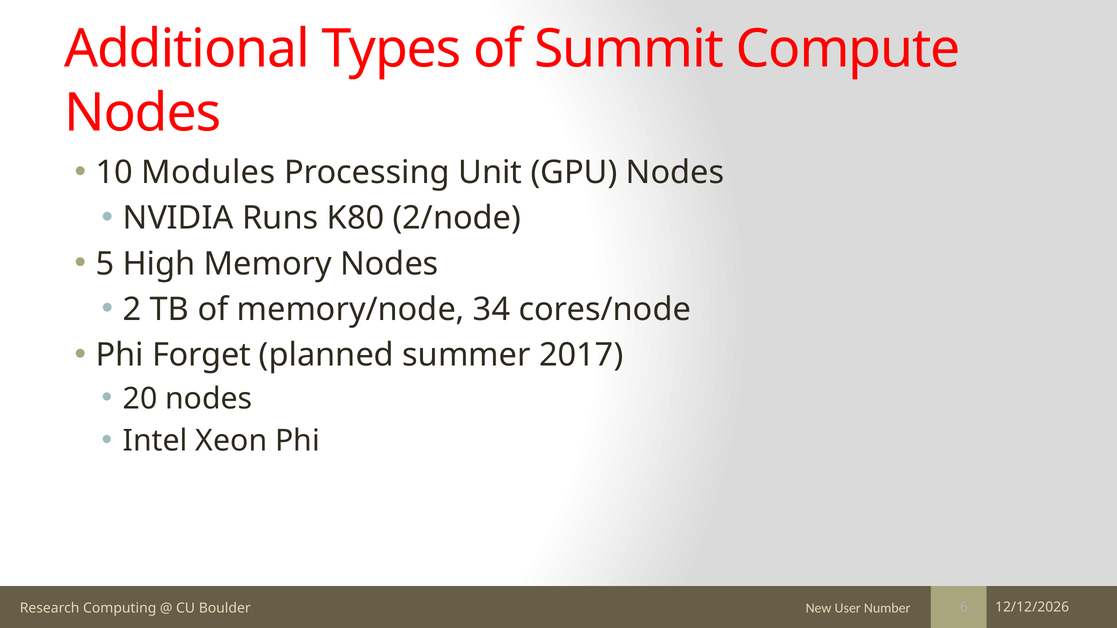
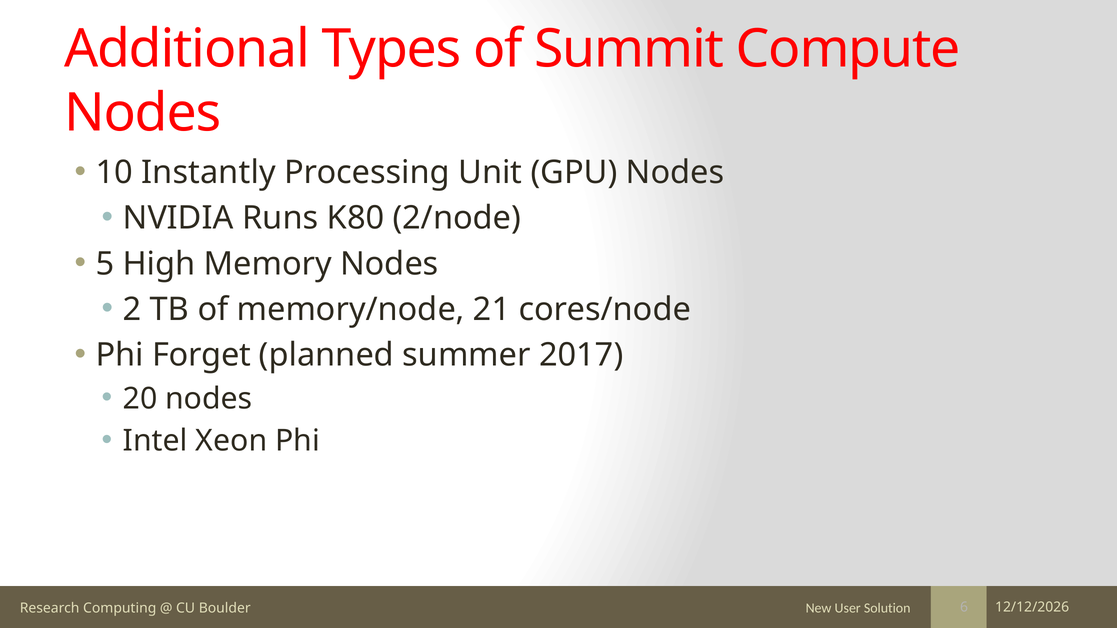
Modules: Modules -> Instantly (208, 173)
34: 34 -> 21 (492, 310)
Number: Number -> Solution (887, 609)
